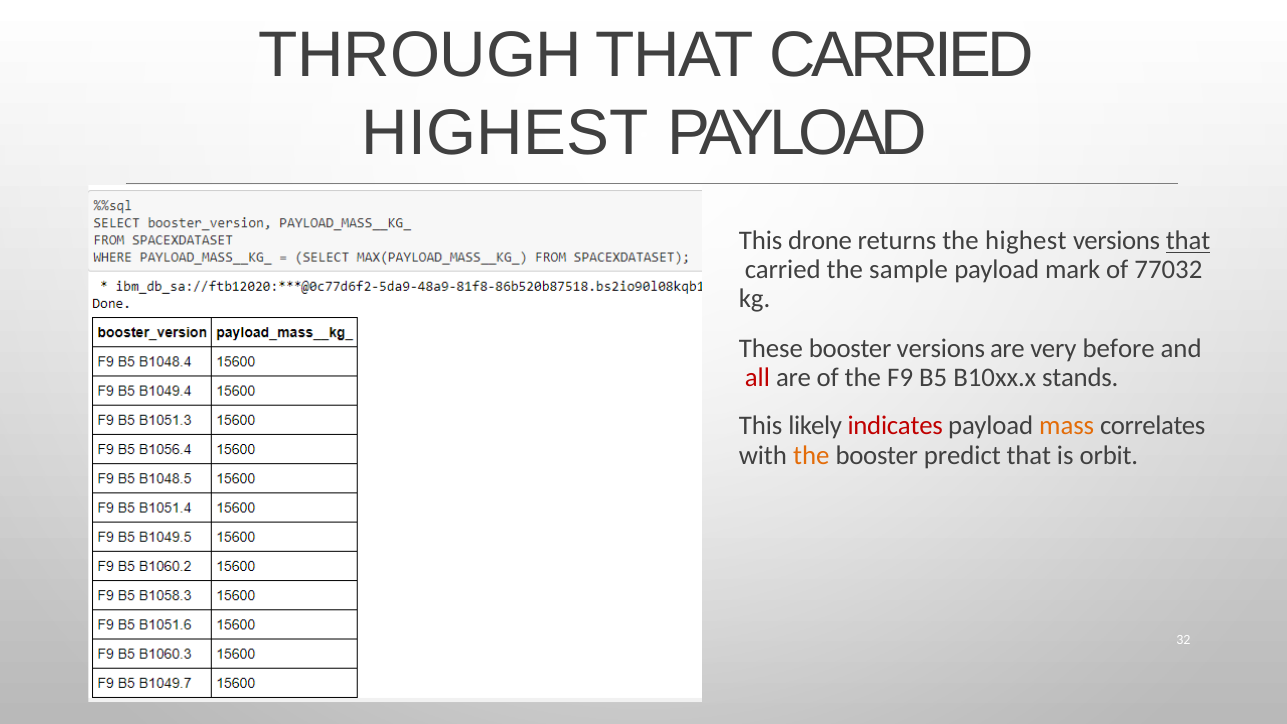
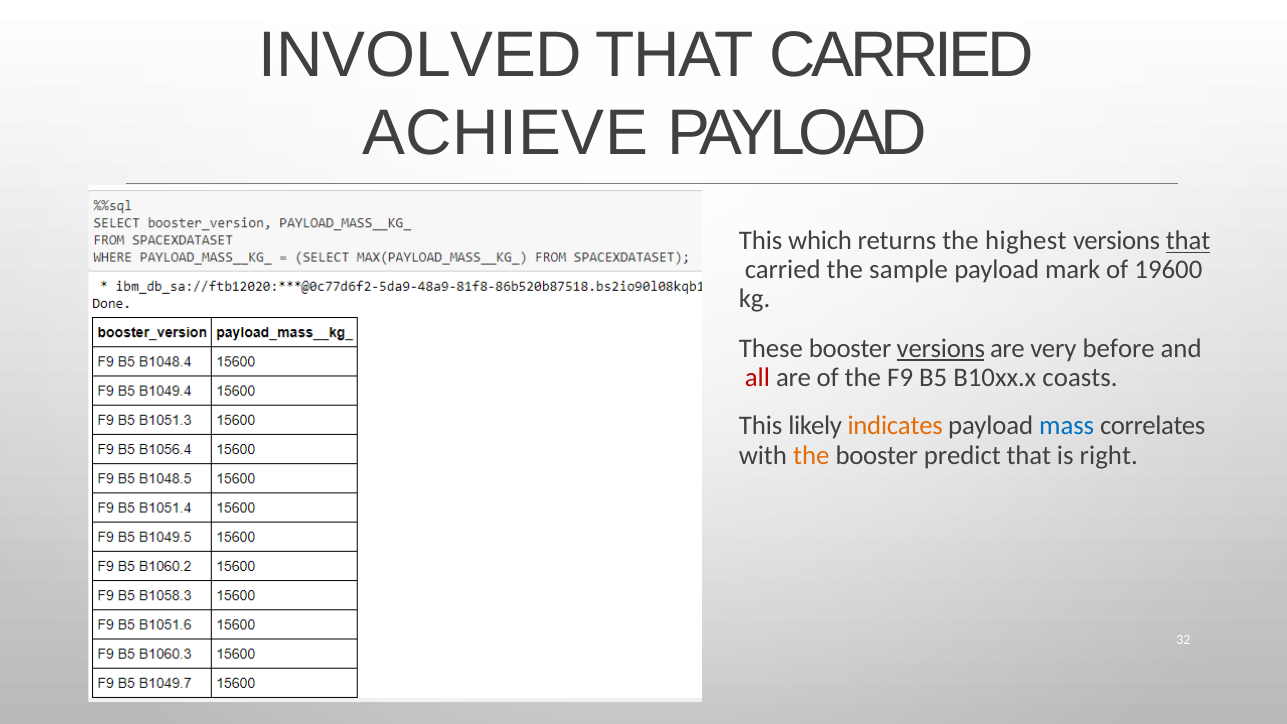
THROUGH: THROUGH -> INVOLVED (421, 56)
HIGHEST: HIGHEST -> ACHIEVE (505, 133)
drone: drone -> which (820, 241)
77032: 77032 -> 19600 (1168, 270)
versions underline: none -> present (941, 348)
stands: stands -> coasts (1080, 378)
indicates colour: red -> orange (895, 426)
mass colour: orange -> blue (1067, 426)
orbit: orbit -> right (1109, 456)
